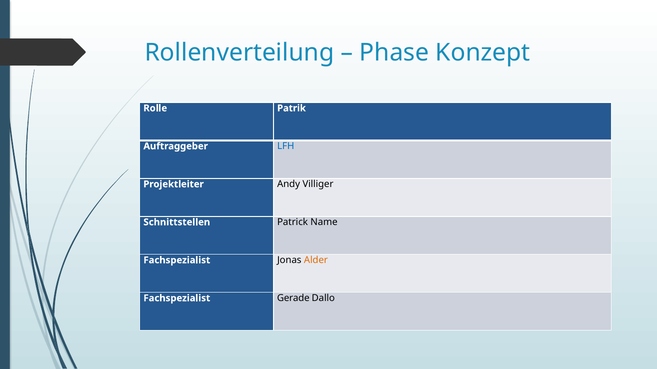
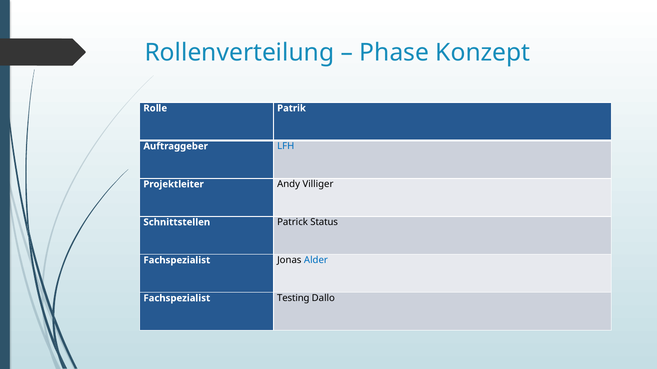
Name: Name -> Status (324, 222)
Alder colour: orange -> blue (316, 261)
Gerade: Gerade -> Testing (293, 299)
